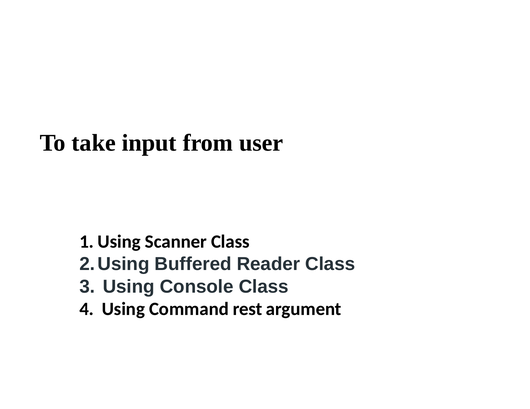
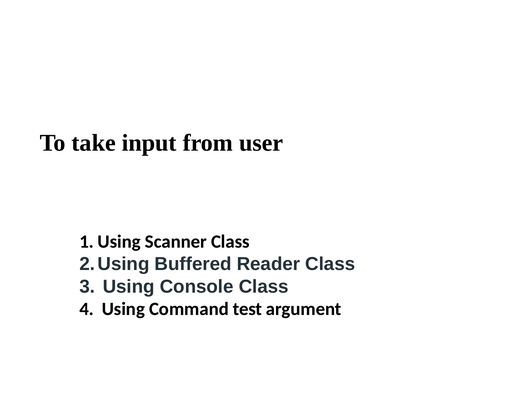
rest: rest -> test (247, 309)
